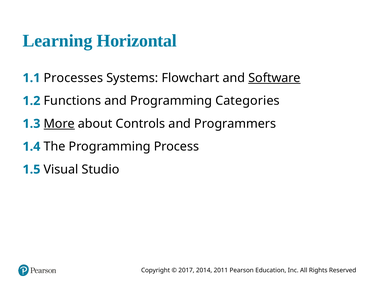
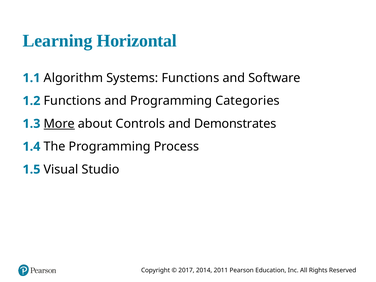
Processes: Processes -> Algorithm (73, 78)
Systems Flowchart: Flowchart -> Functions (190, 78)
Software underline: present -> none (274, 78)
Programmers: Programmers -> Demonstrates (235, 124)
